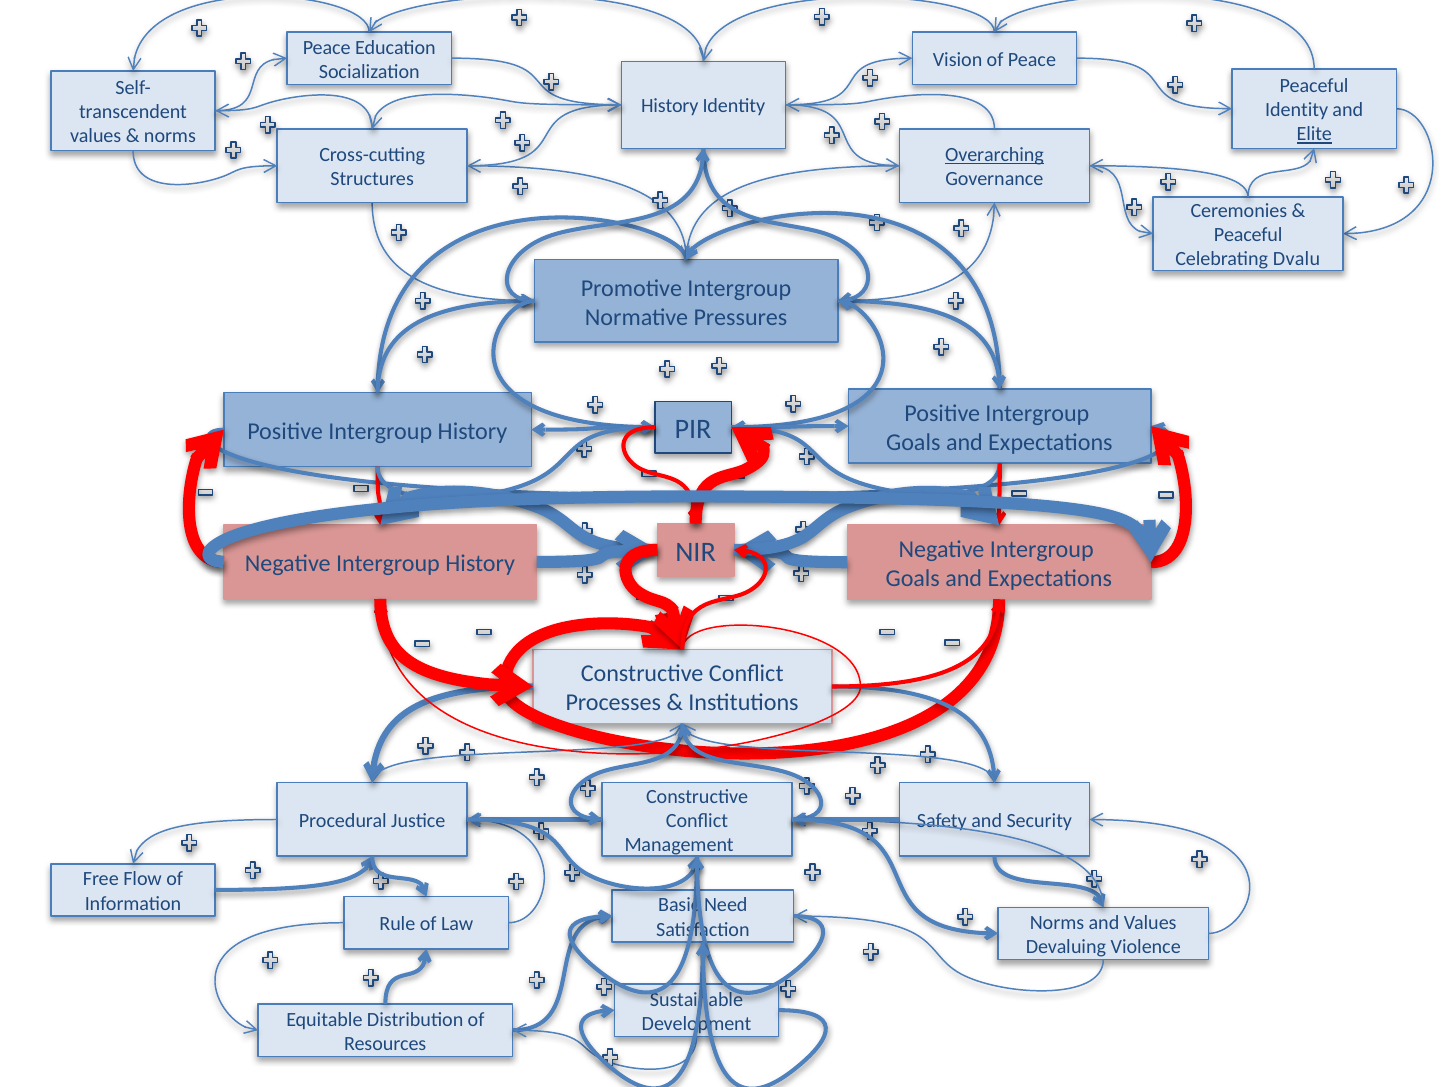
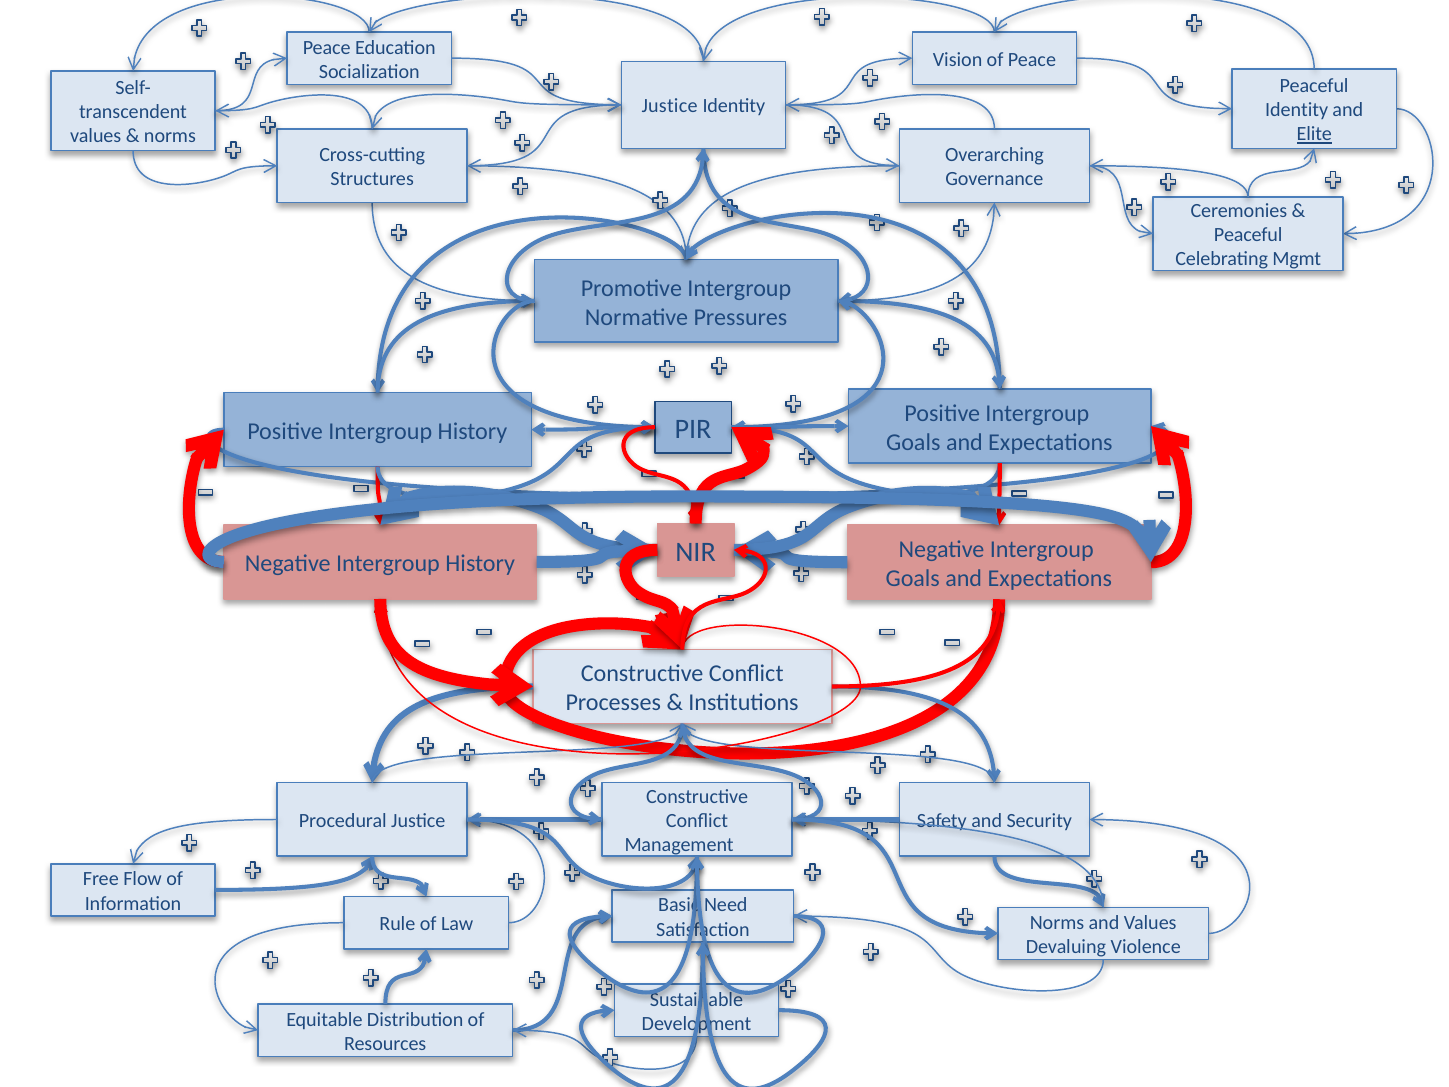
History: History -> Justice (670, 106)
Overarching underline: present -> none (994, 155)
Dvalu: Dvalu -> Mgmt (1297, 259)
